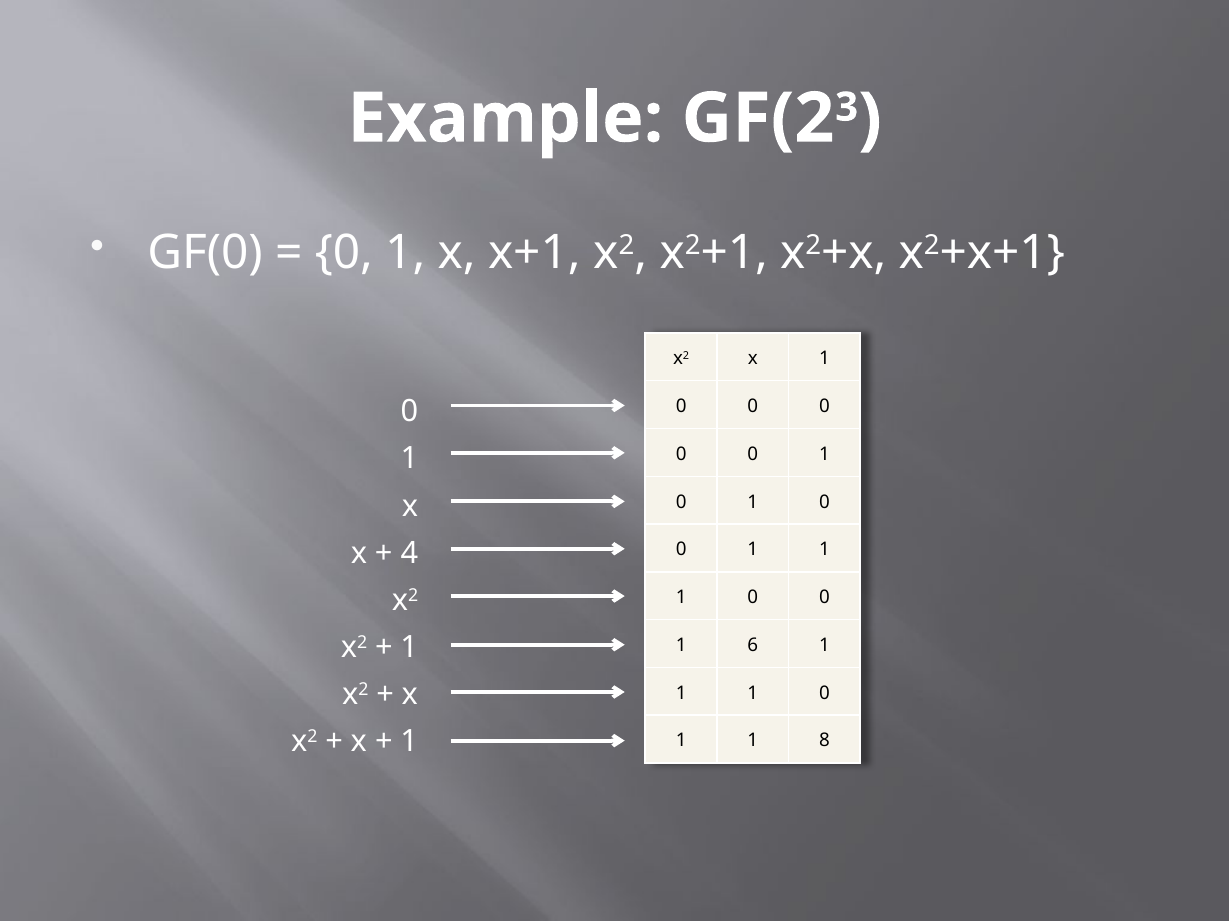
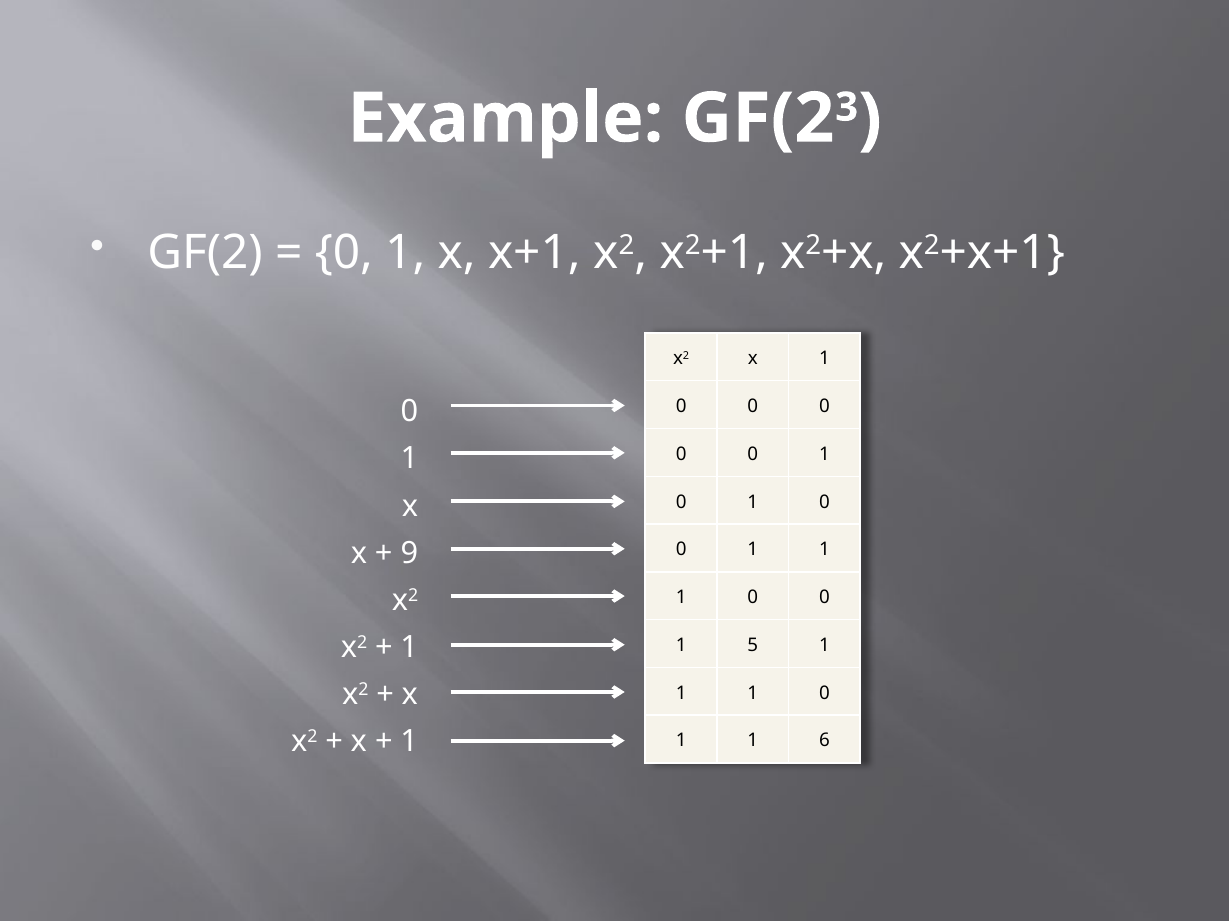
GF(0: GF(0 -> GF(2 (205, 253)
4: 4 -> 9 (409, 553)
6: 6 -> 5 (753, 646)
8: 8 -> 6 (824, 741)
